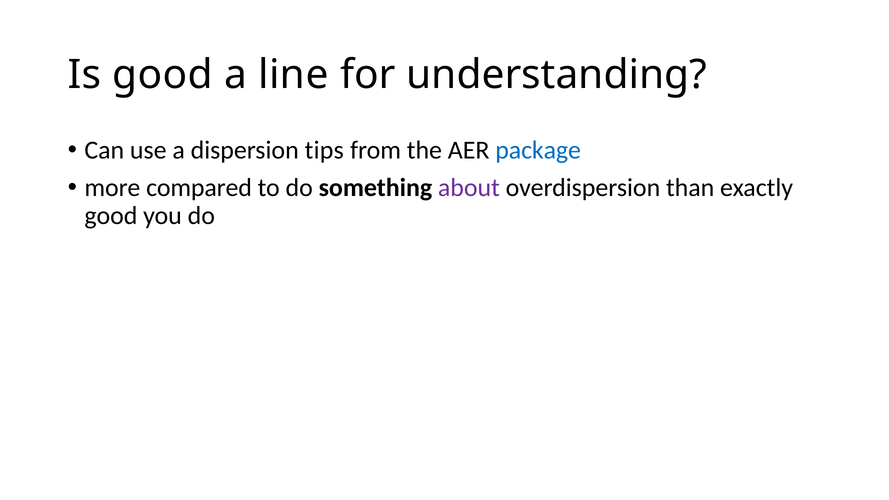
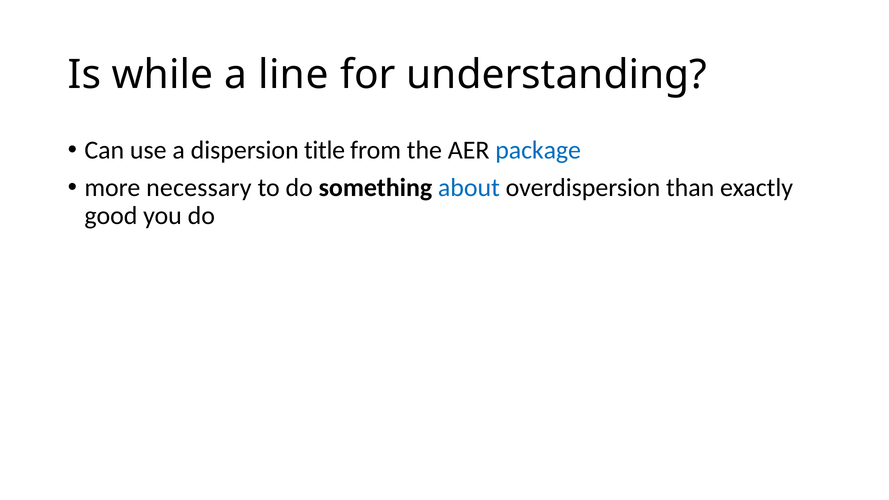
Is good: good -> while (163, 75)
tips: tips -> title (325, 150)
compared: compared -> necessary (199, 188)
about colour: purple -> blue (469, 188)
